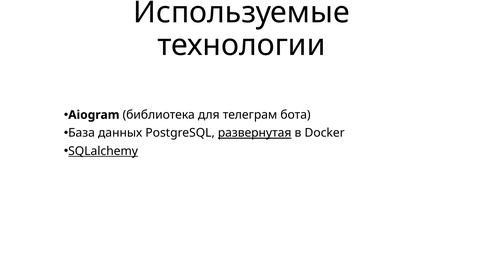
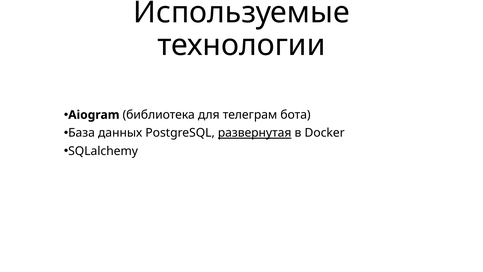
SQLalchemy underline: present -> none (103, 151)
